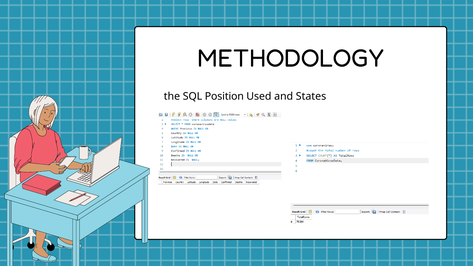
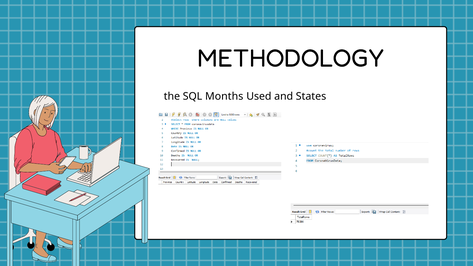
Position: Position -> Months (224, 96)
